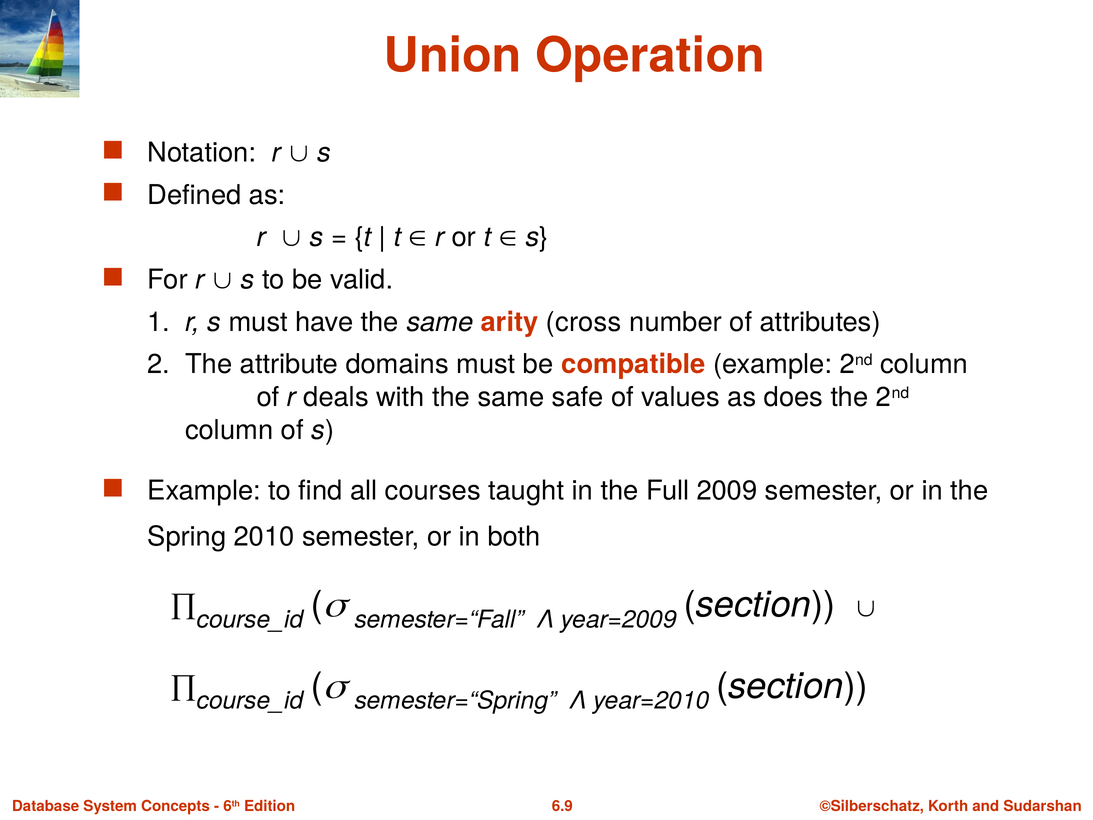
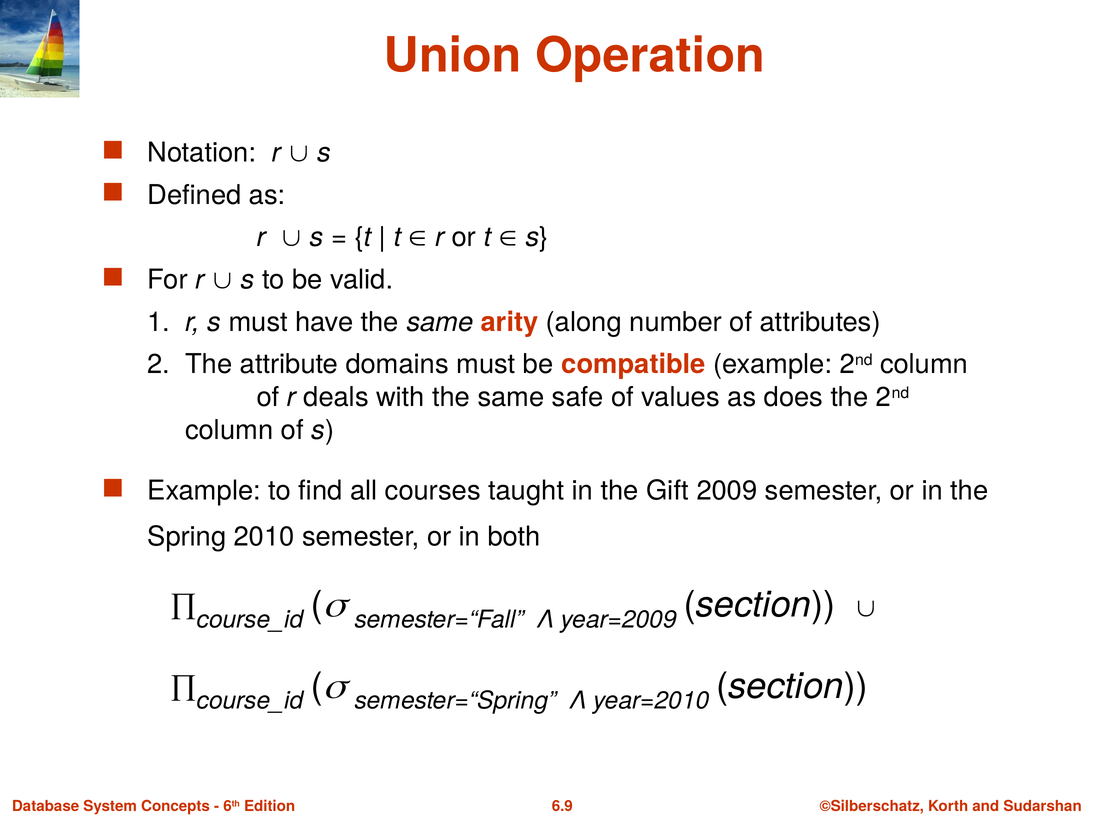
cross: cross -> along (584, 322)
Full: Full -> Gift (667, 491)
